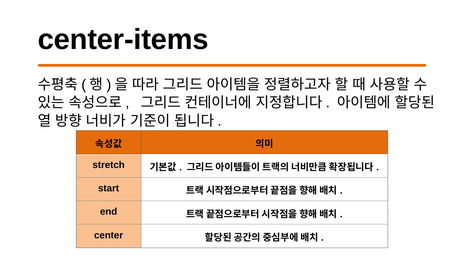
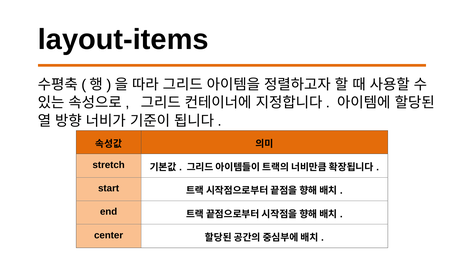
center-items: center-items -> layout-items (123, 39)
